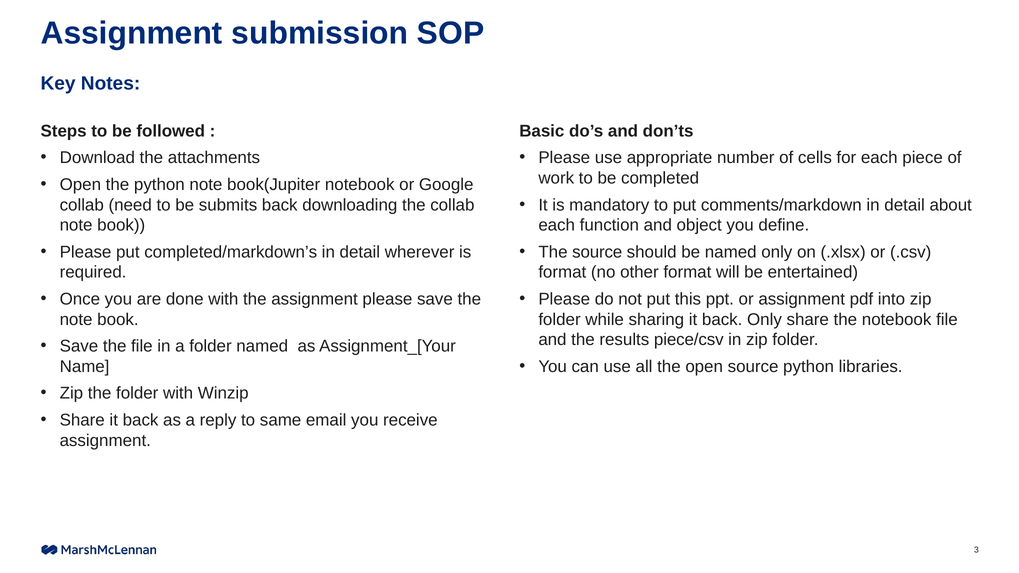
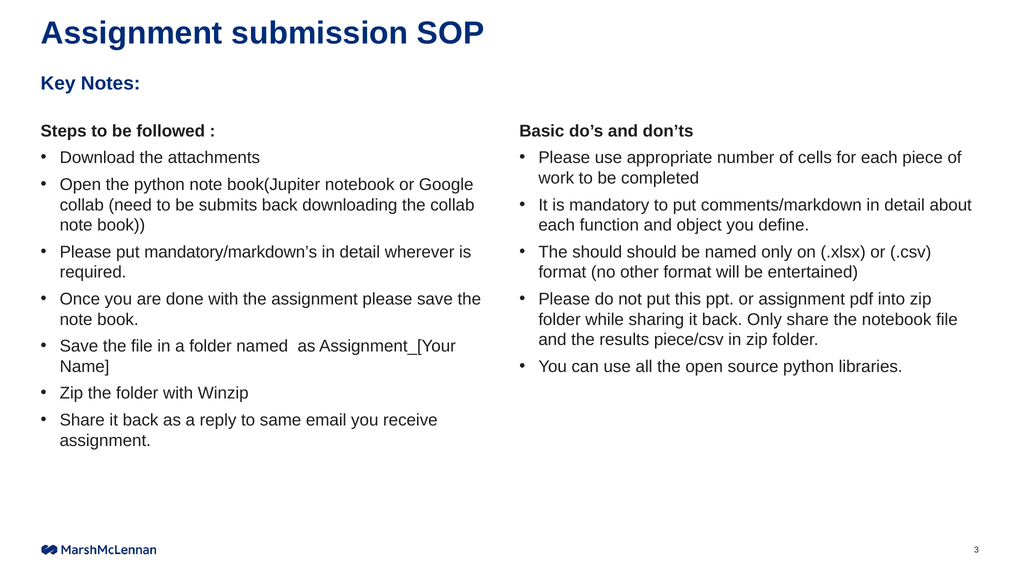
completed/markdown’s: completed/markdown’s -> mandatory/markdown’s (231, 252)
The source: source -> should (597, 252)
